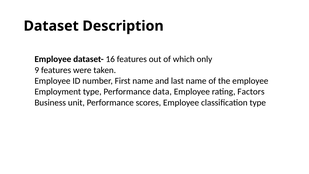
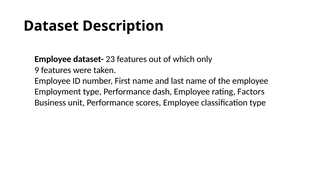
16: 16 -> 23 (110, 59)
data: data -> dash (162, 92)
